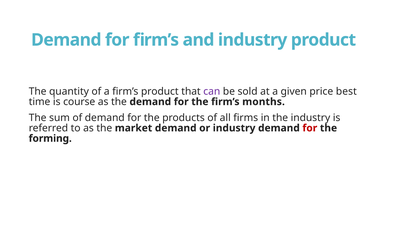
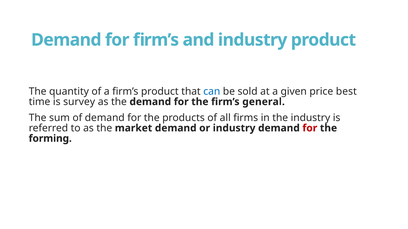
can colour: purple -> blue (212, 92)
course: course -> survey (79, 102)
months: months -> general (264, 102)
